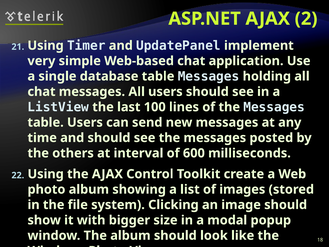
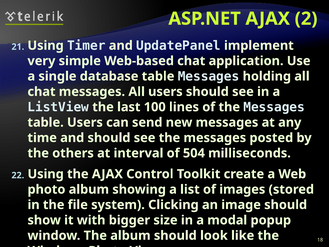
600: 600 -> 504 (194, 153)
